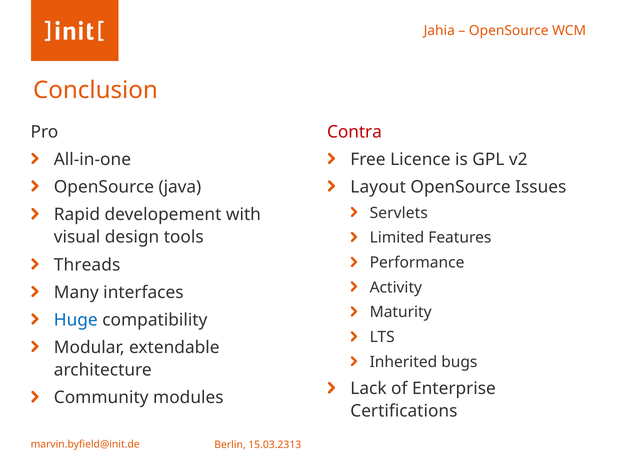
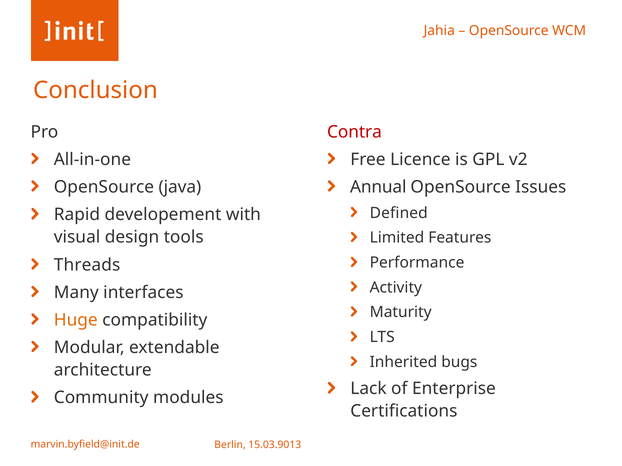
Layout: Layout -> Annual (378, 187)
Servlets: Servlets -> Defined (399, 213)
Huge colour: blue -> orange (76, 320)
15.03.2313: 15.03.2313 -> 15.03.9013 (275, 445)
